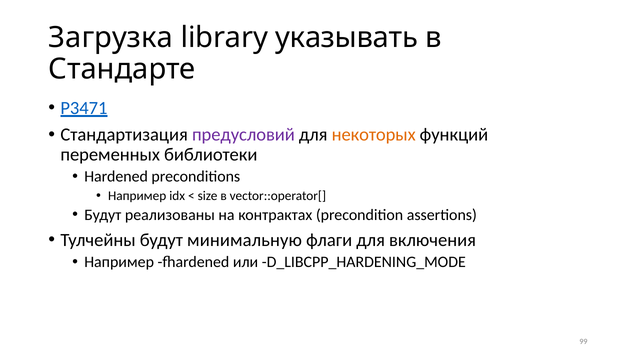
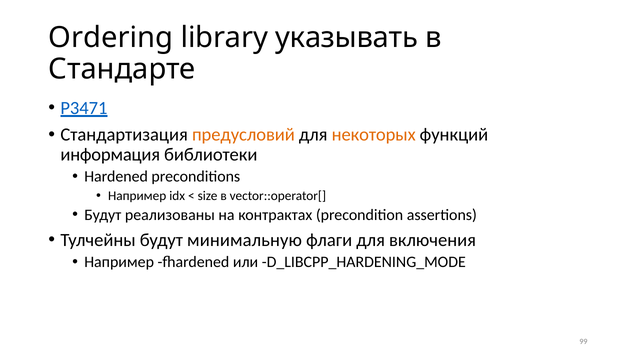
Загрузка: Загрузка -> Ordering (111, 38)
предусловий colour: purple -> orange (243, 135)
переменных: переменных -> информация (110, 155)
